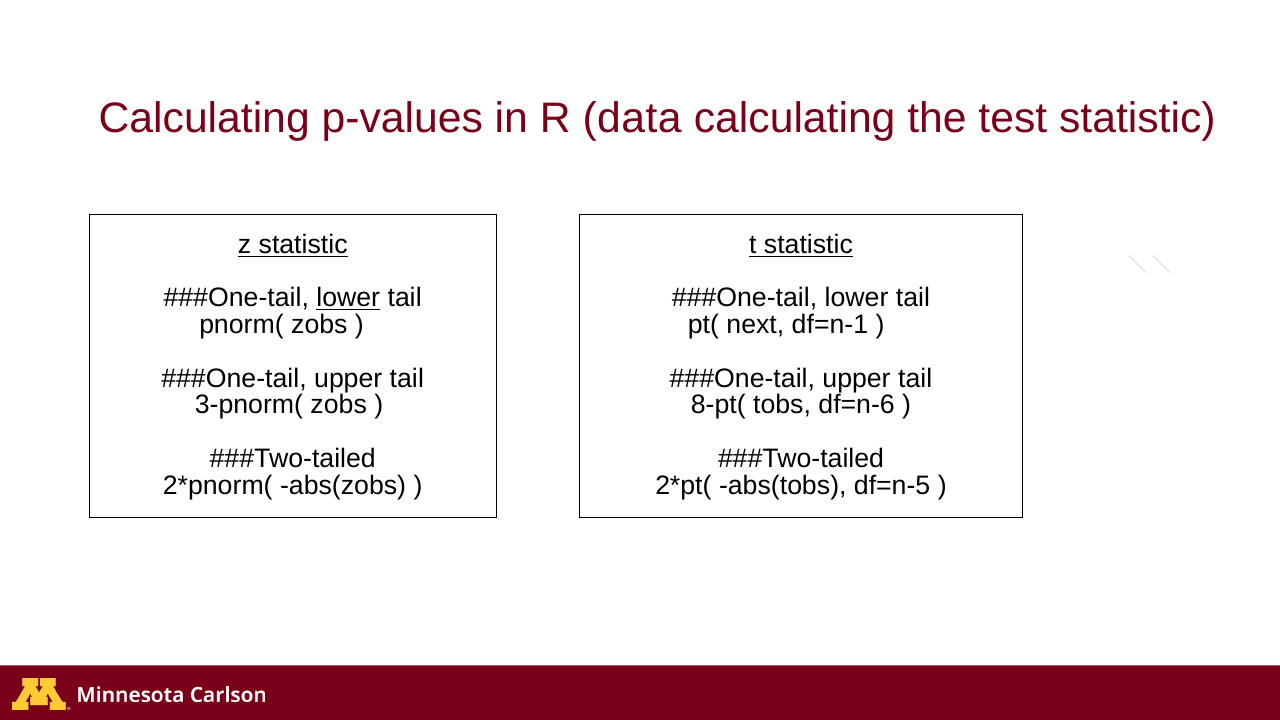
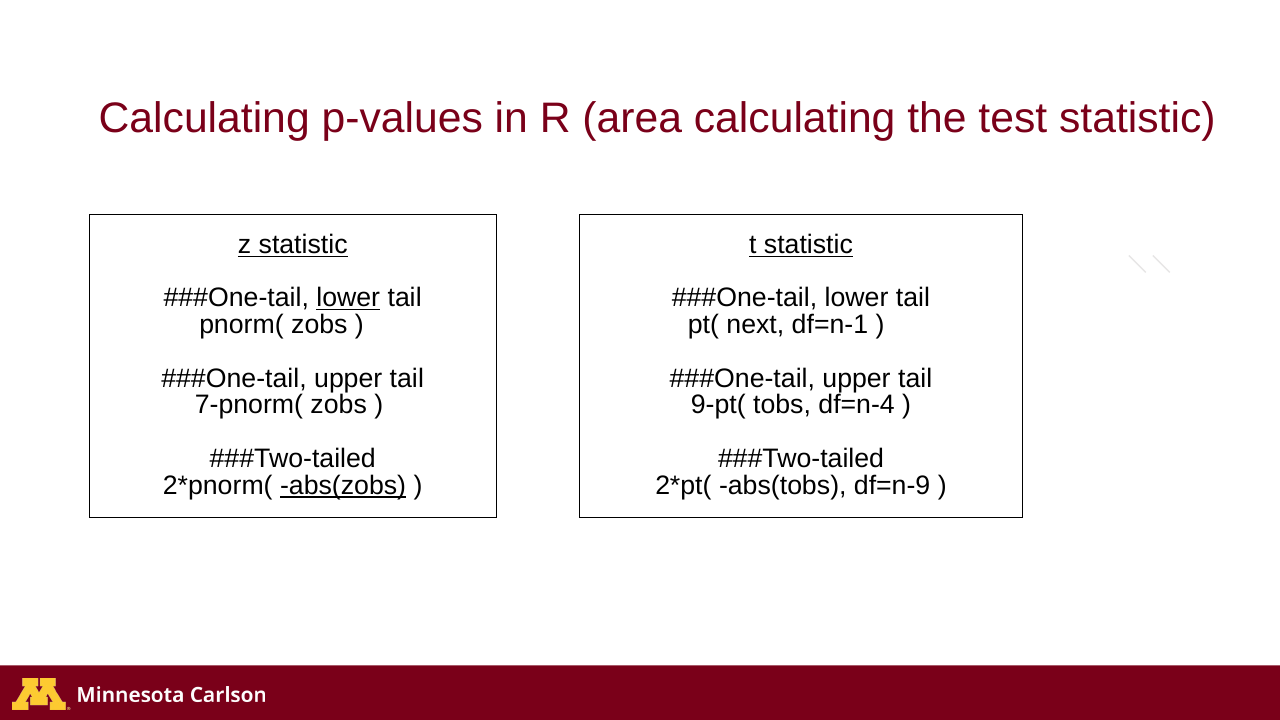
data: data -> area (632, 119)
3-pnorm(: 3-pnorm( -> 7-pnorm( (249, 405)
8-pt(: 8-pt( -> 9-pt( (718, 405)
df=n-6: df=n-6 -> df=n-4 (857, 405)
abs(zobs underline: none -> present (343, 485)
df=n-5: df=n-5 -> df=n-9 (892, 485)
